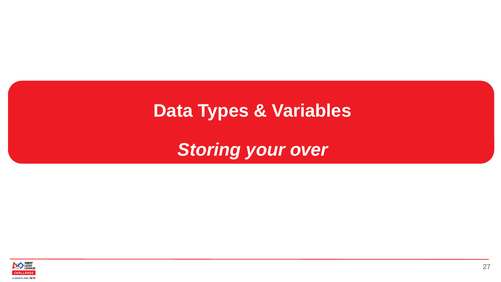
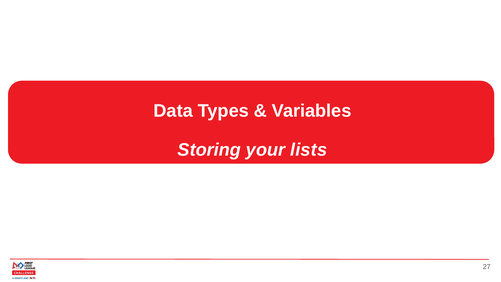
over: over -> lists (309, 150)
